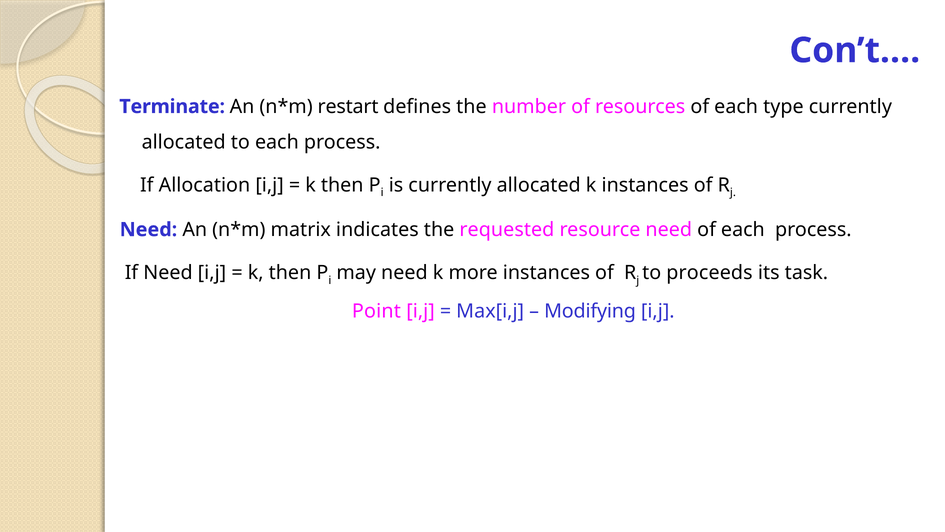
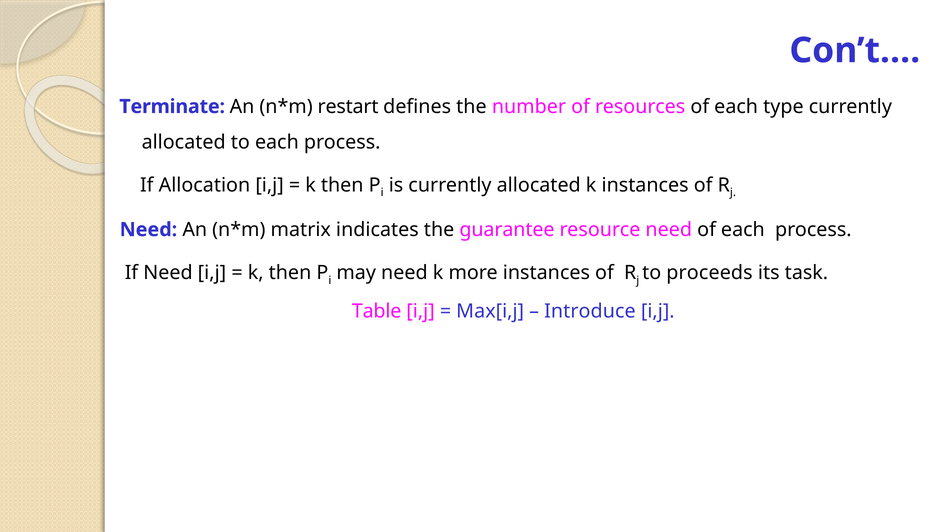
requested: requested -> guarantee (507, 229)
Point: Point -> Table (377, 311)
Modifying: Modifying -> Introduce (590, 311)
